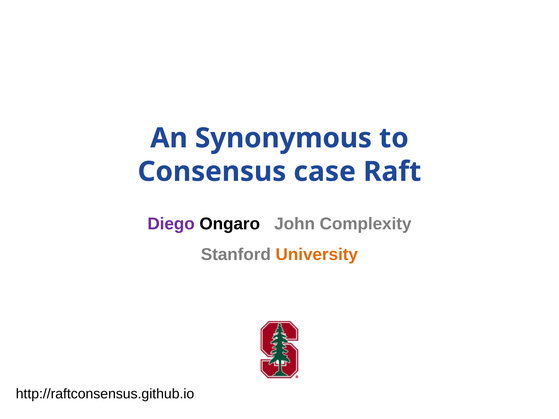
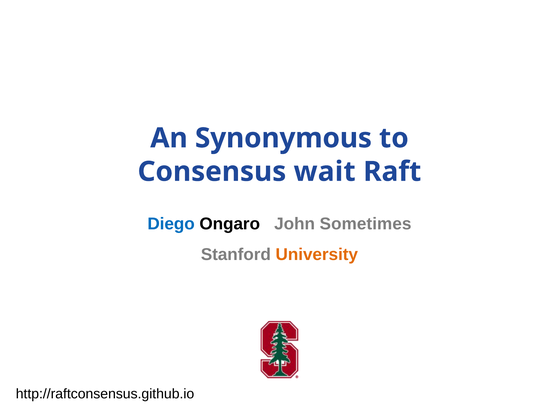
case: case -> wait (325, 172)
Diego colour: purple -> blue (171, 224)
Complexity: Complexity -> Sometimes (366, 224)
